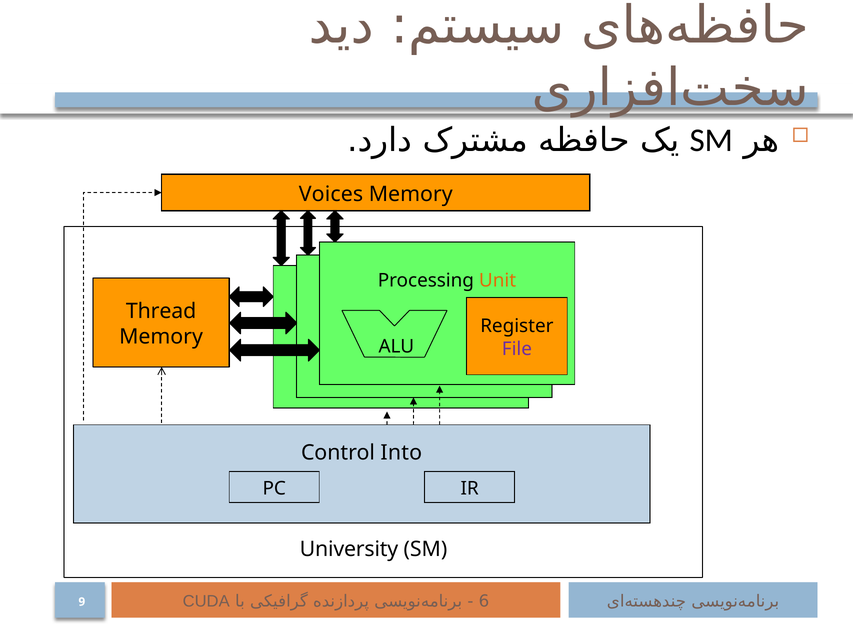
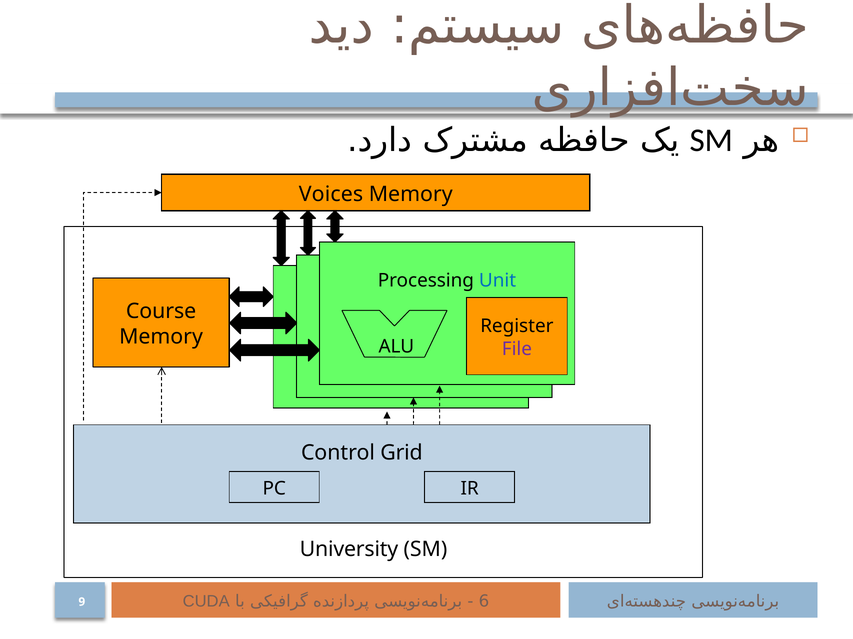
Unit colour: orange -> blue (498, 281)
Thread: Thread -> Course (161, 311)
Into: Into -> Grid (401, 453)
